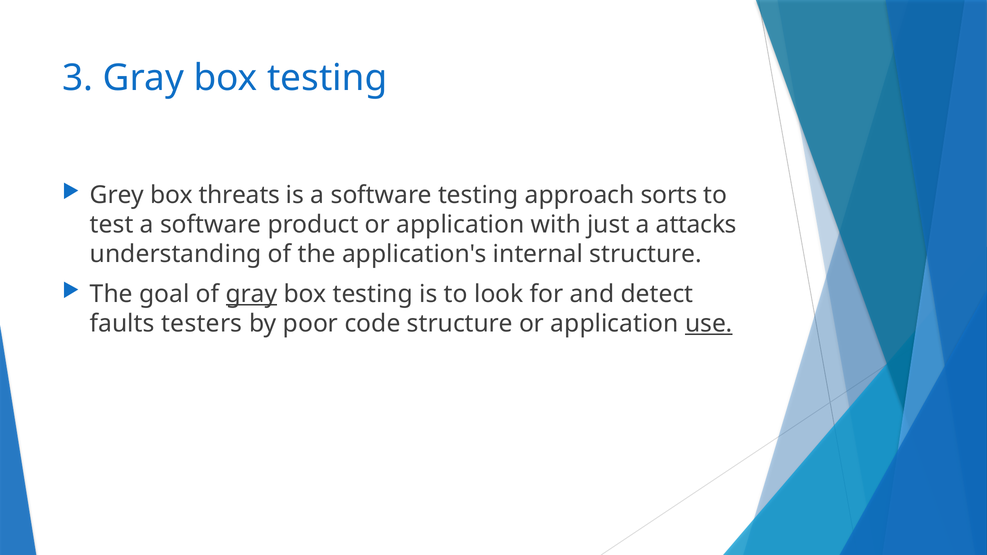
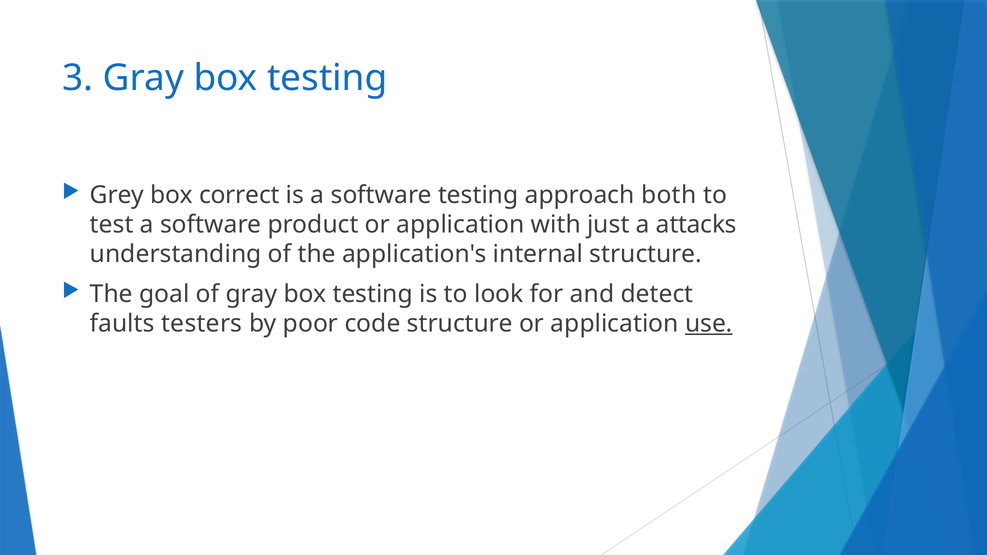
threats: threats -> correct (239, 195)
sorts: sorts -> both (669, 195)
gray underline: present -> none (252, 294)
